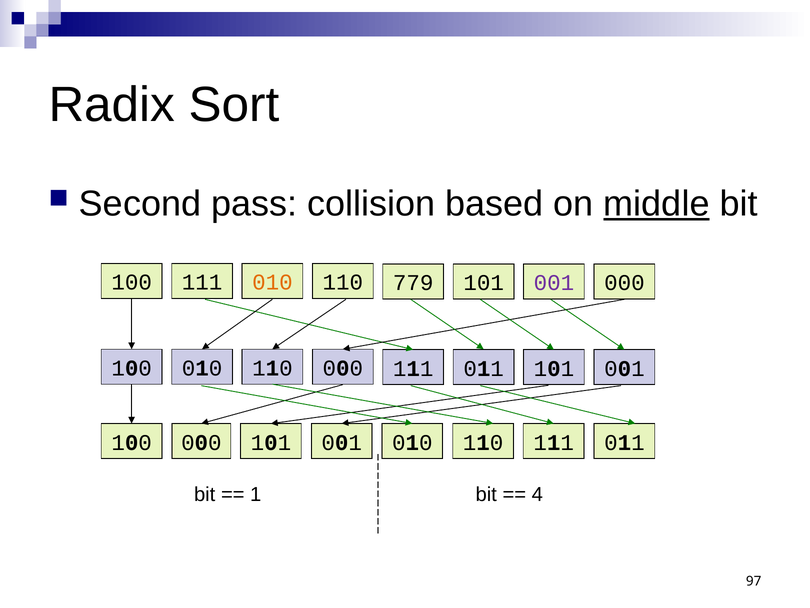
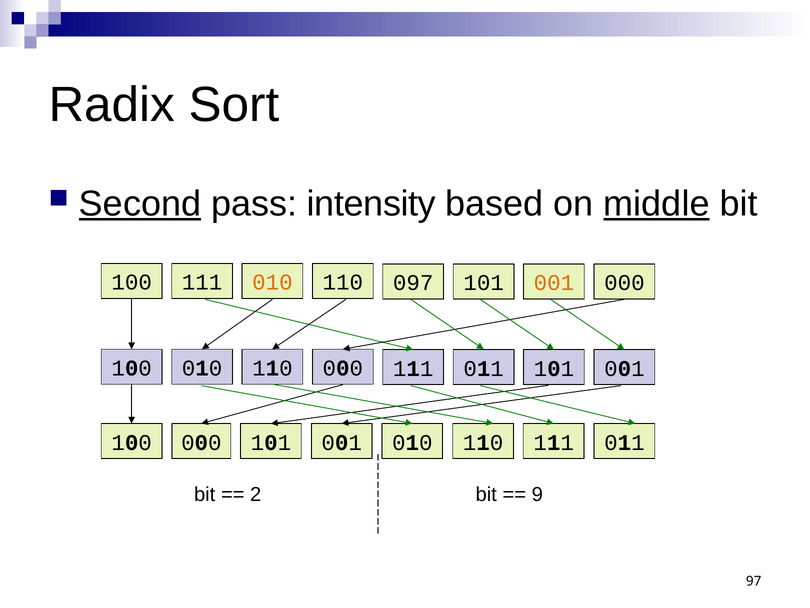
Second underline: none -> present (140, 204)
collision: collision -> intensity (371, 204)
779: 779 -> 097 (413, 283)
001 colour: purple -> orange (554, 283)
1: 1 -> 2 (256, 494)
4: 4 -> 9 (537, 494)
